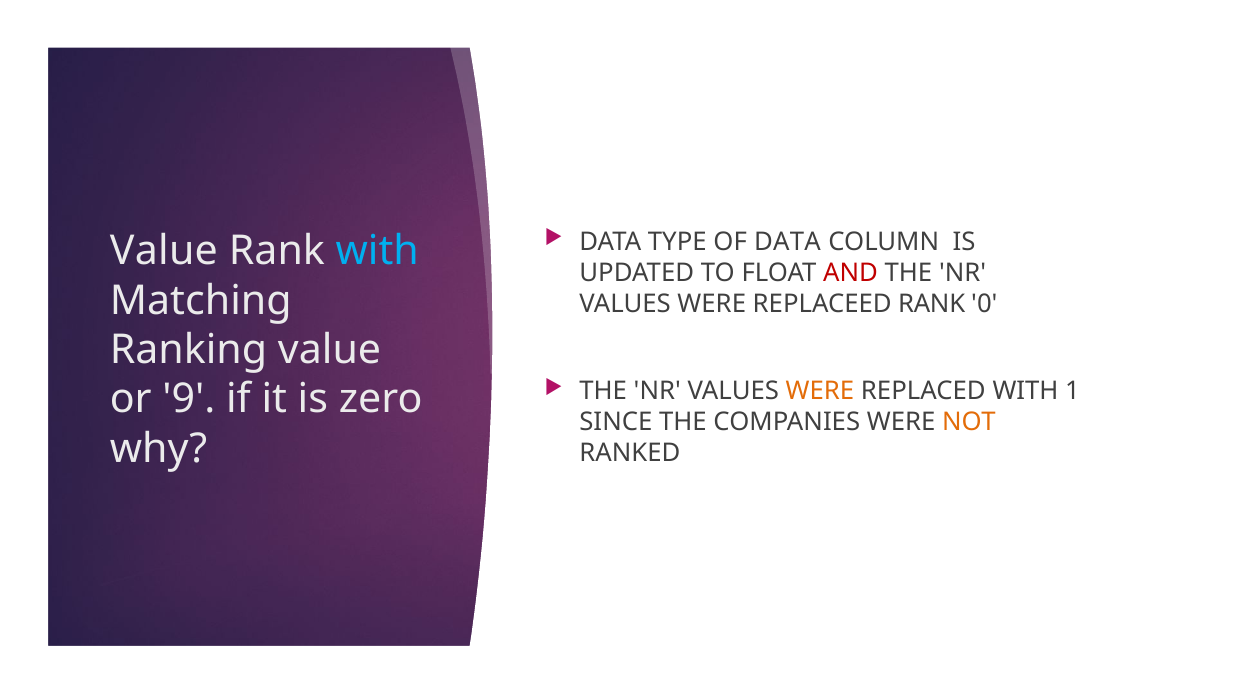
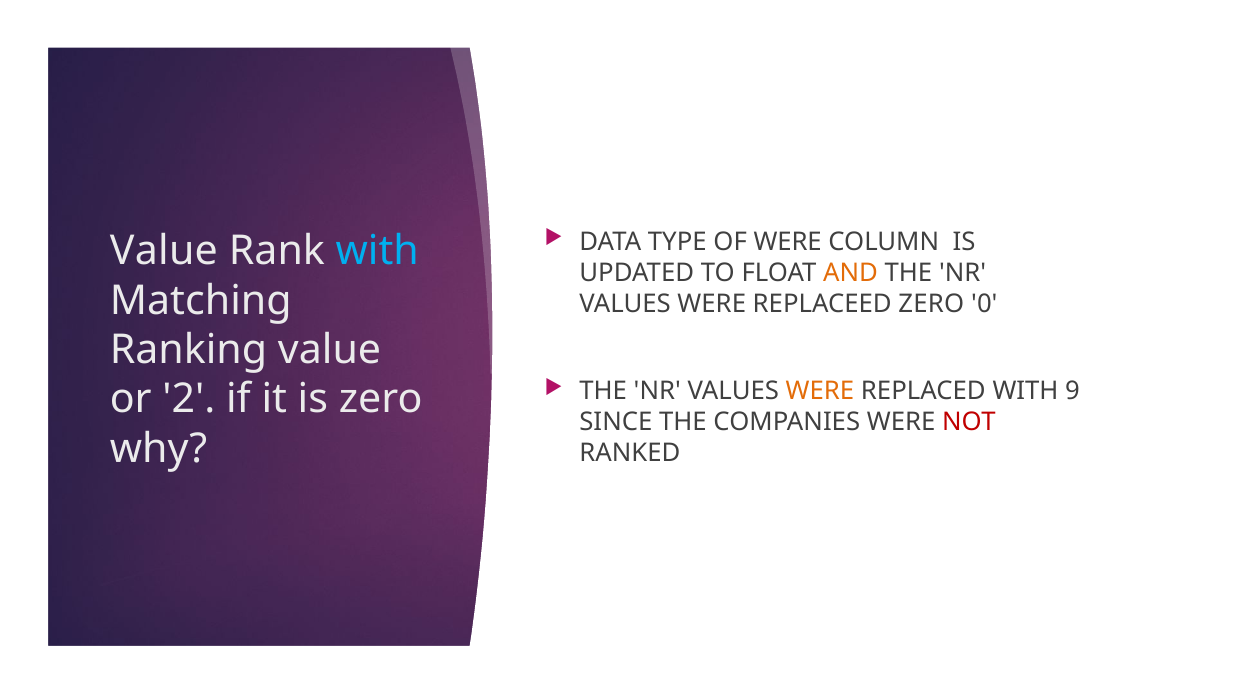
OF DATA: DATA -> WERE (788, 242)
AND colour: red -> orange (851, 273)
REPLACEED RANK: RANK -> ZERO (931, 304)
1: 1 -> 9 (1073, 391)
9: 9 -> 2 (189, 399)
NOT colour: orange -> red (969, 422)
